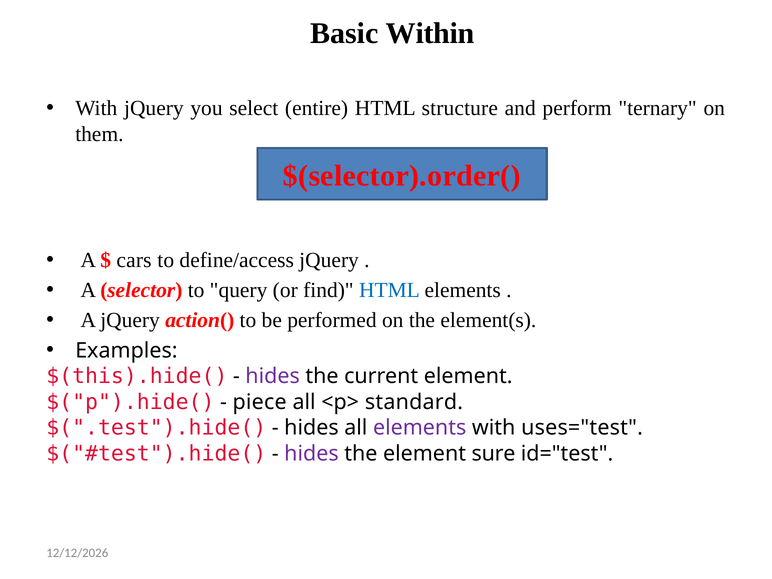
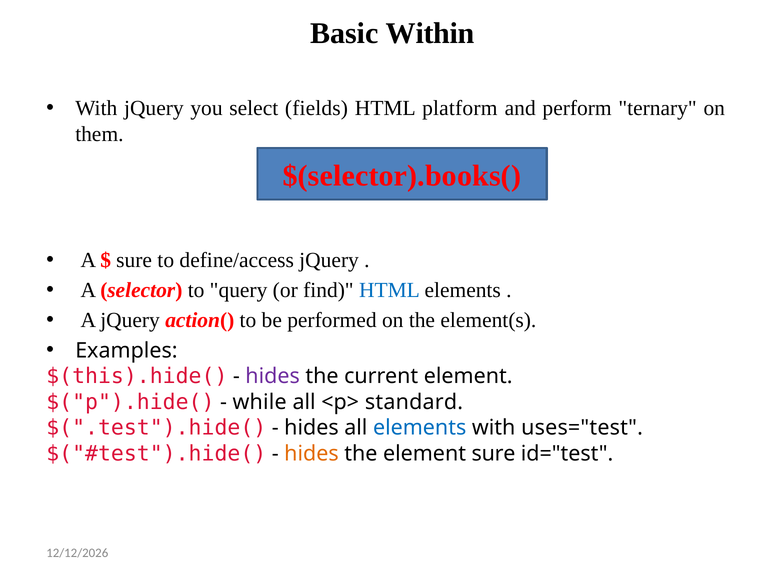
entire: entire -> fields (316, 108)
structure: structure -> platform (460, 108)
$(selector).order(: $(selector).order( -> $(selector).books( (402, 176)
cars: cars -> sure (134, 260)
piece: piece -> while (260, 402)
elements colour: purple -> blue (420, 428)
hides colour: purple -> orange (311, 454)
